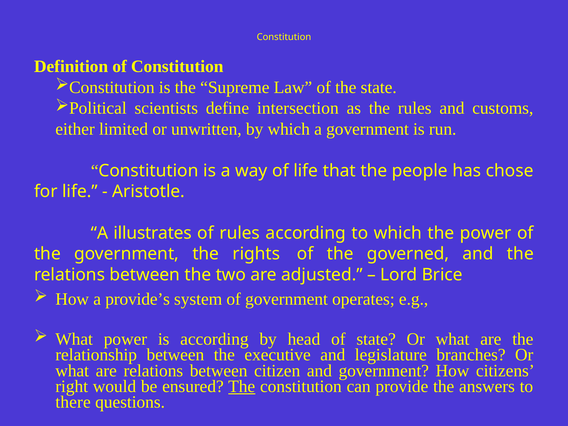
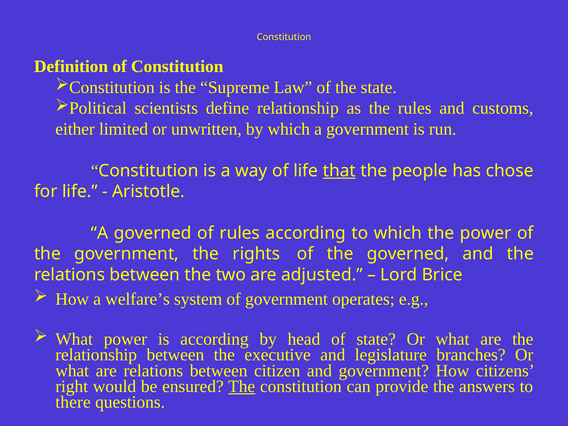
define intersection: intersection -> relationship (298, 108)
that underline: none -> present (339, 171)
A illustrates: illustrates -> governed (153, 233)
provide’s: provide’s -> welfare’s (138, 299)
